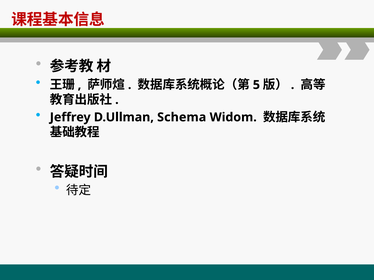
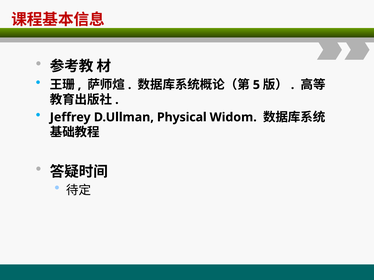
Schema: Schema -> Physical (182, 117)
